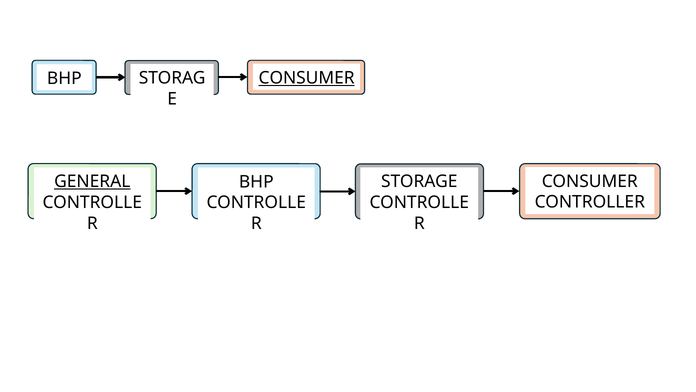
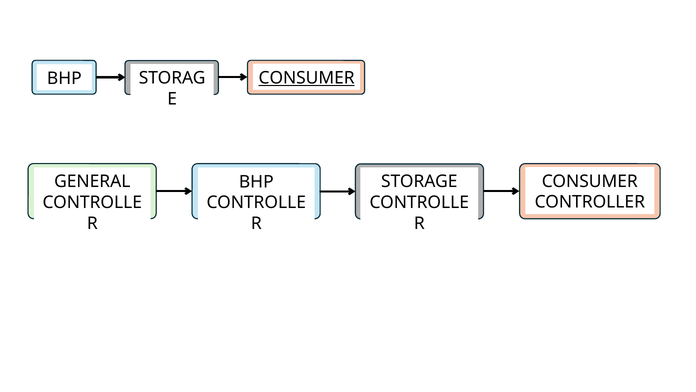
GENERAL underline: present -> none (92, 181)
